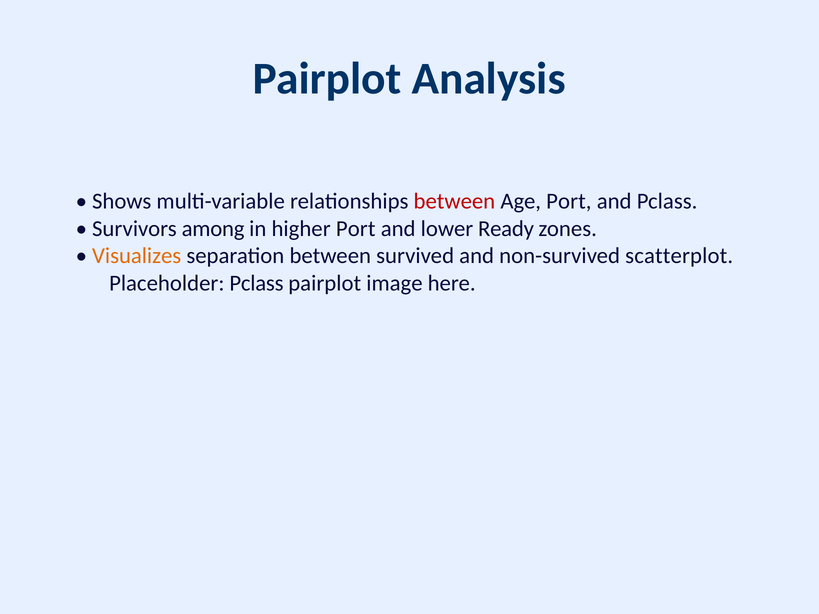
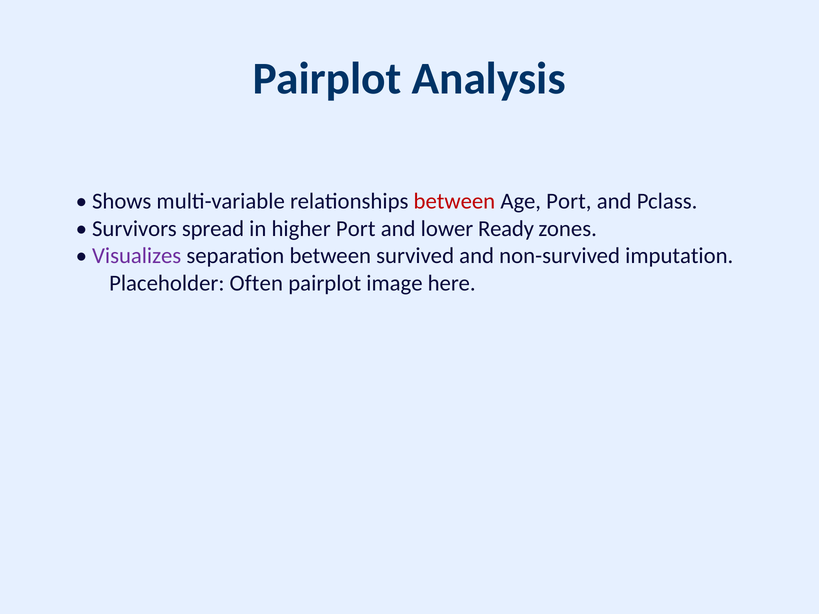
among: among -> spread (213, 229)
Visualizes colour: orange -> purple (137, 256)
scatterplot: scatterplot -> imputation (679, 256)
Pclass: Pclass -> Often (256, 283)
